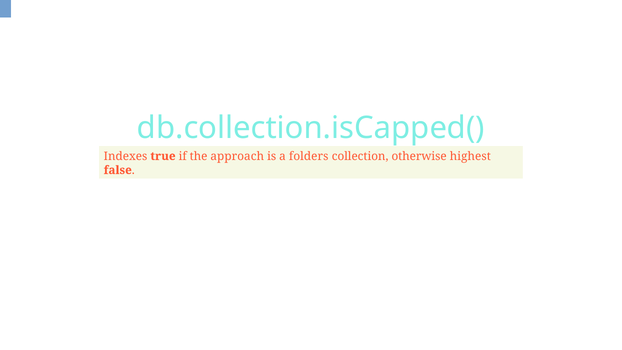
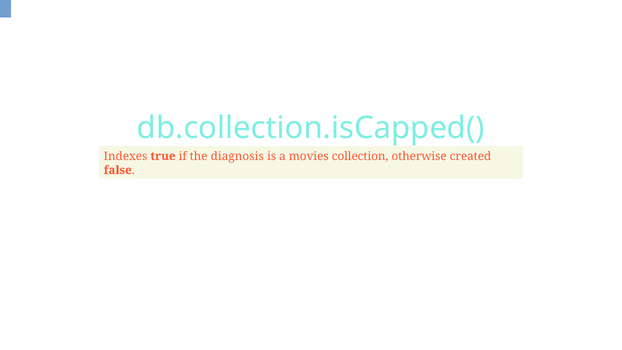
approach: approach -> diagnosis (237, 156)
folders: folders -> movies (309, 156)
highest: highest -> created (470, 156)
